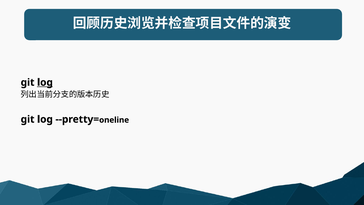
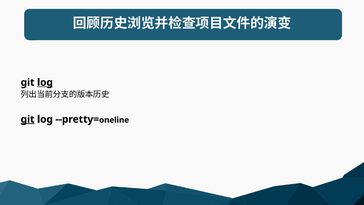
git underline: none -> present (28, 119)
